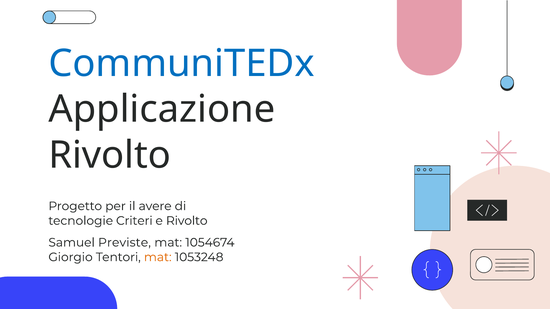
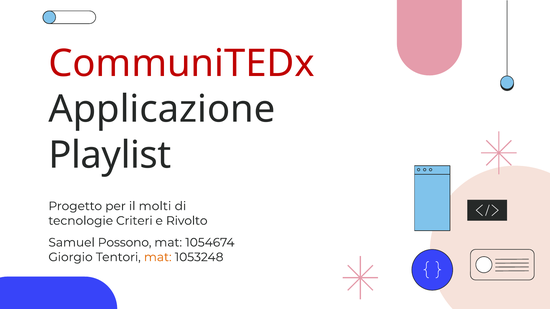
CommuniTEDx colour: blue -> red (182, 64)
Rivolto: Rivolto -> Playlist (110, 155)
avere: avere -> molti (155, 206)
Previste: Previste -> Possono (125, 243)
